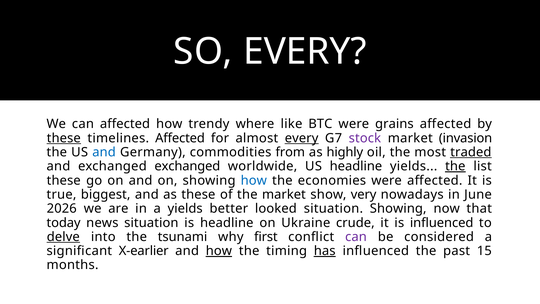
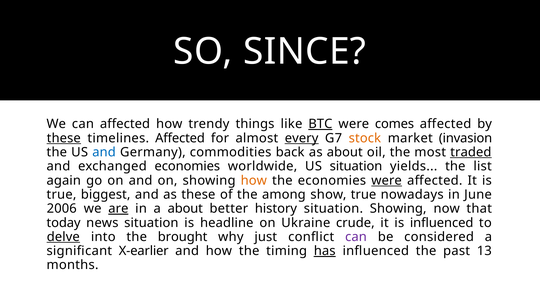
SO EVERY: EVERY -> SINCE (305, 52)
where: where -> things (255, 124)
BTC underline: none -> present (320, 124)
grains: grains -> comes (395, 124)
stock colour: purple -> orange (365, 138)
from: from -> back (290, 152)
as highly: highly -> about (345, 152)
exchanged exchanged: exchanged -> economies (187, 166)
US headline: headline -> situation (356, 166)
the underline: present -> none (455, 166)
these: these -> again (64, 180)
how colour: blue -> orange (254, 180)
were underline: none -> present (387, 180)
the market: market -> among (284, 194)
show very: very -> true (364, 194)
2026: 2026 -> 2006 (62, 208)
are underline: none -> present (118, 208)
a yields: yields -> about (185, 208)
looked: looked -> history (276, 208)
tsunami: tsunami -> brought (183, 237)
first: first -> just (266, 237)
how underline: present -> none (219, 251)
15: 15 -> 13 (484, 251)
